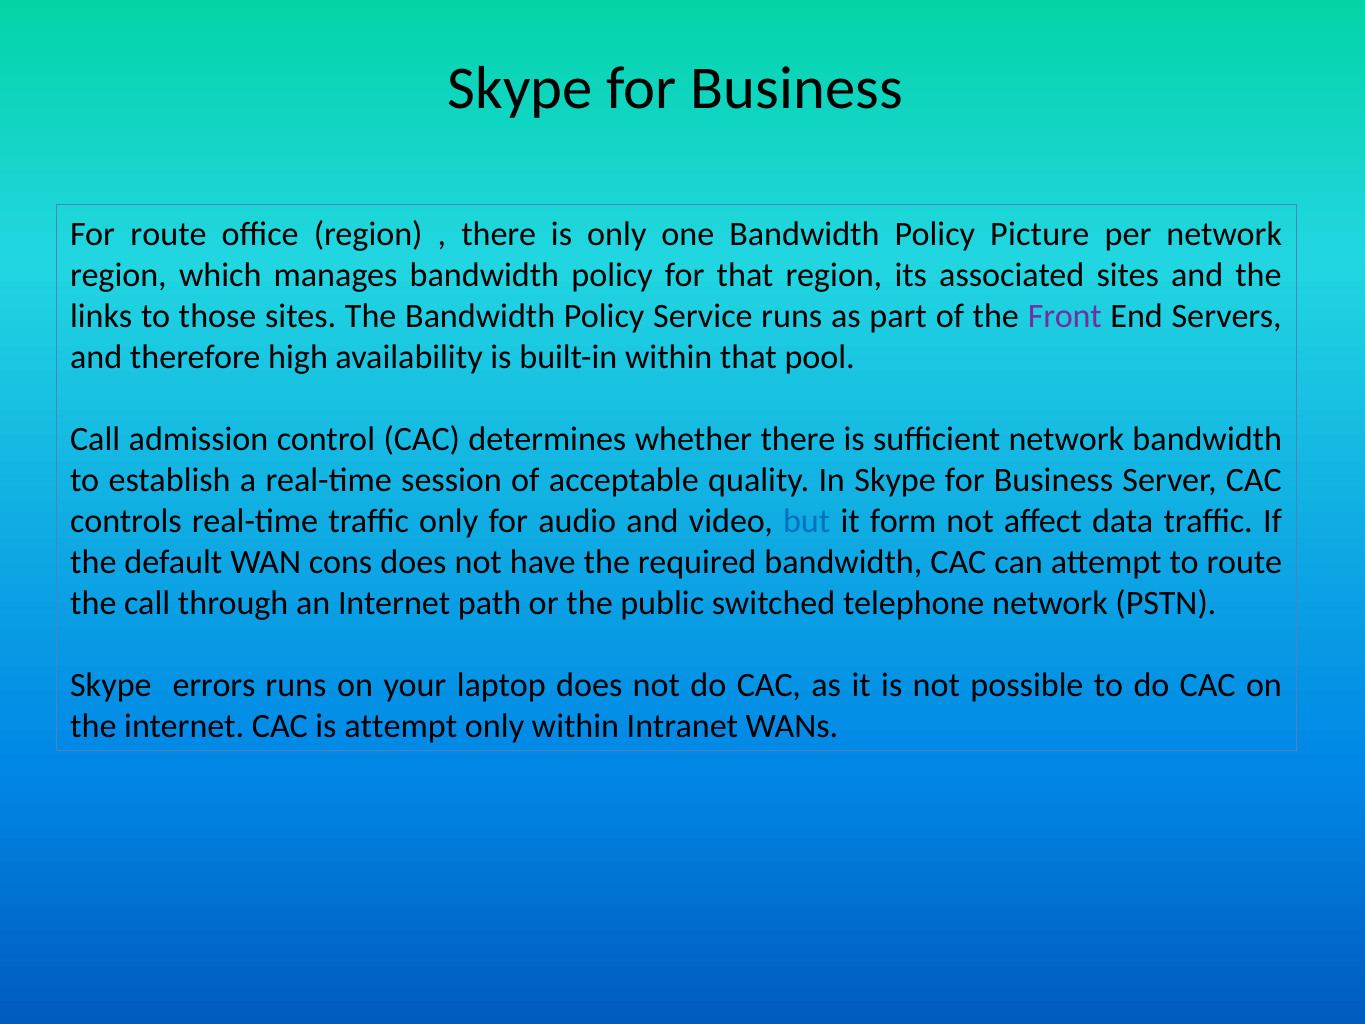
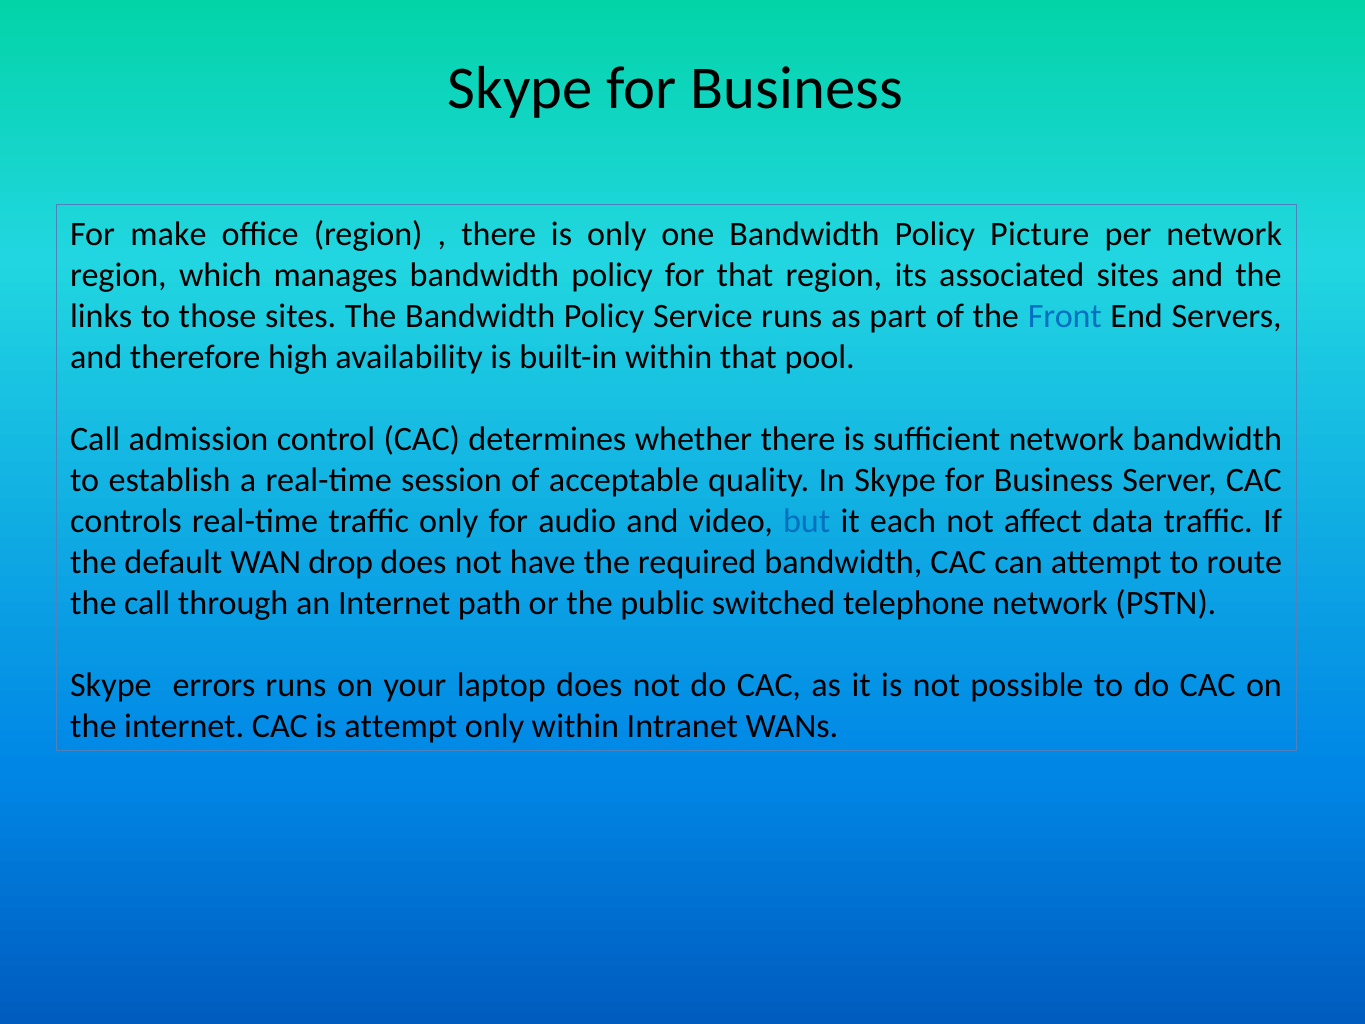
For route: route -> make (168, 234)
Front colour: purple -> blue (1065, 316)
form: form -> each (903, 521)
cons: cons -> drop (341, 562)
